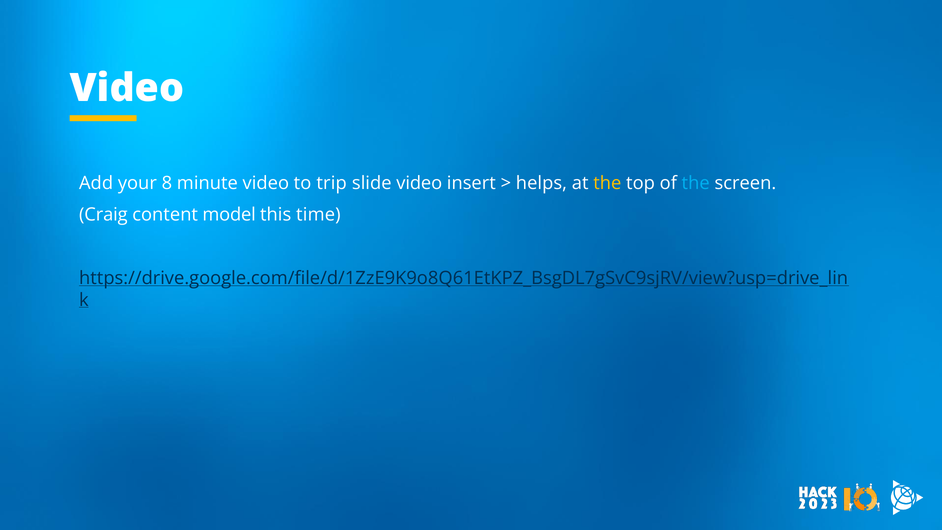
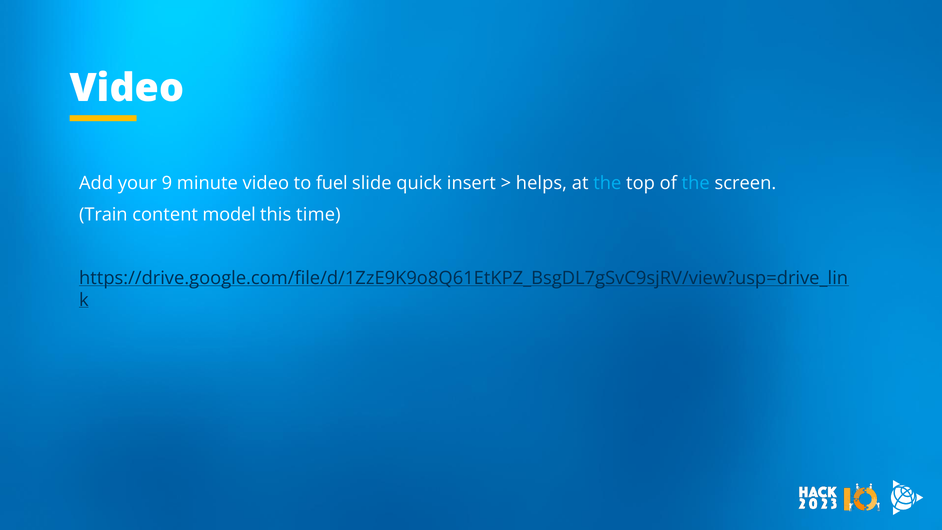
8: 8 -> 9 (167, 183)
trip: trip -> fuel (332, 183)
slide video: video -> quick (419, 183)
the colour: yellow -> light blue (607, 183)
Craig: Craig -> Train (103, 215)
